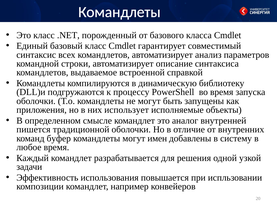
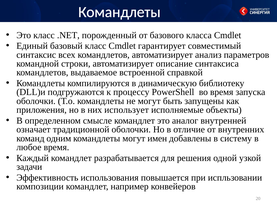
пишется: пишется -> означает (33, 129)
буфер: буфер -> одним (59, 138)
